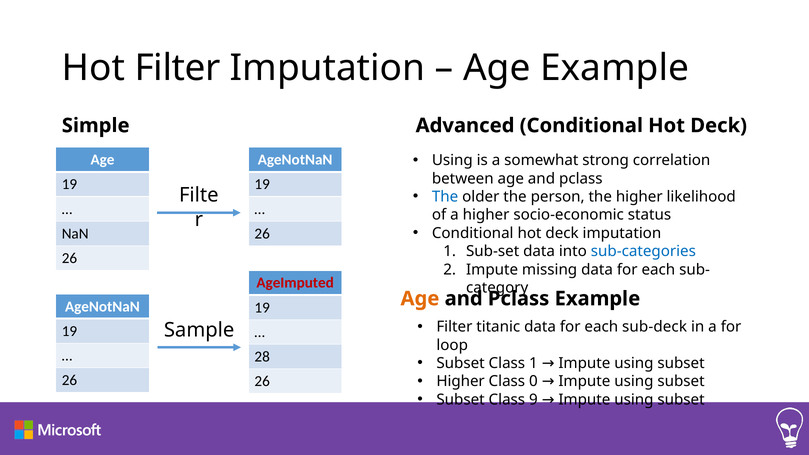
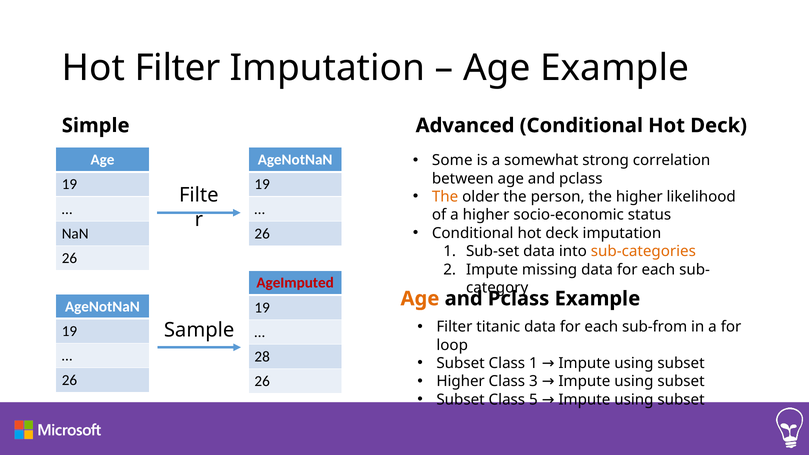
Using: Using -> Some (452, 160)
The colour: blue -> orange (445, 197)
sub-categories colour: blue -> orange (643, 251)
sub-deck: sub-deck -> sub-from (655, 327)
0: 0 -> 3 (533, 381)
9: 9 -> 5 (533, 400)
